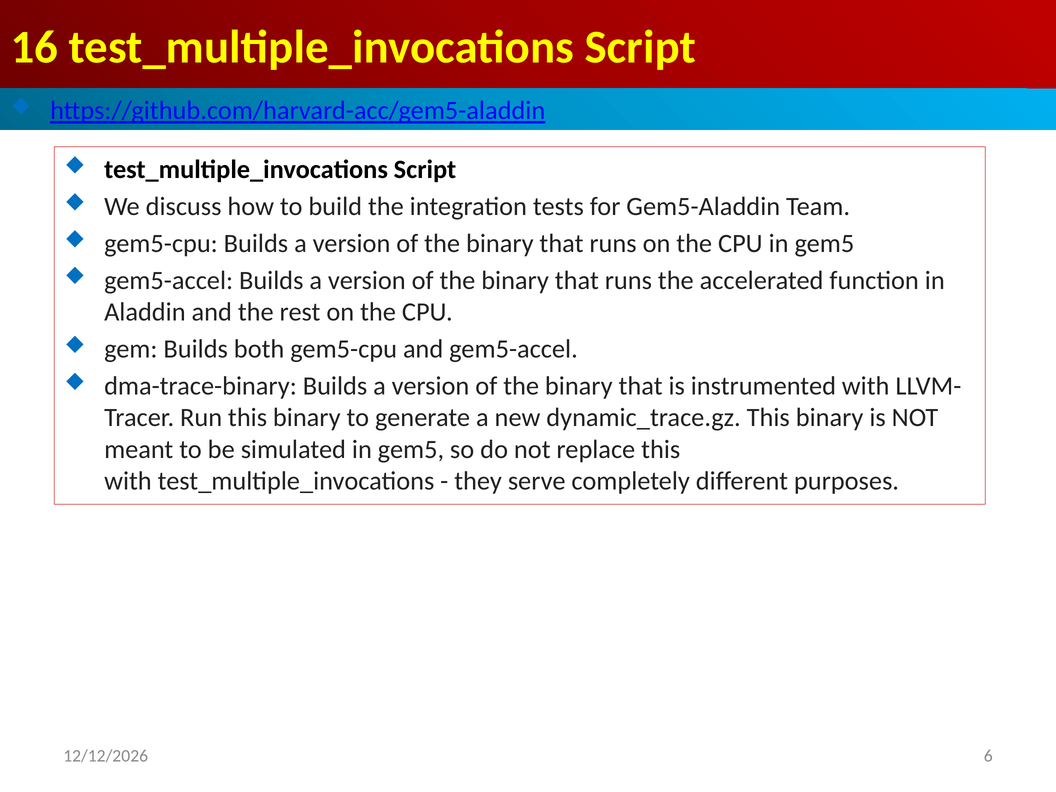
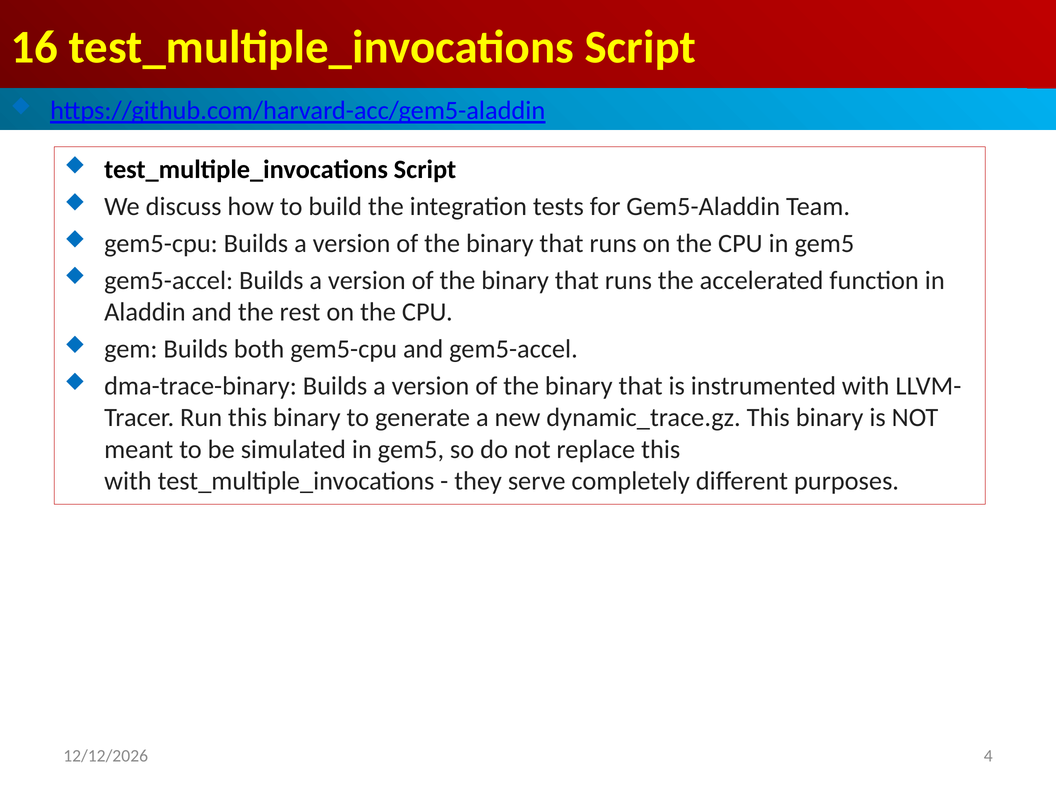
6: 6 -> 4 (988, 756)
